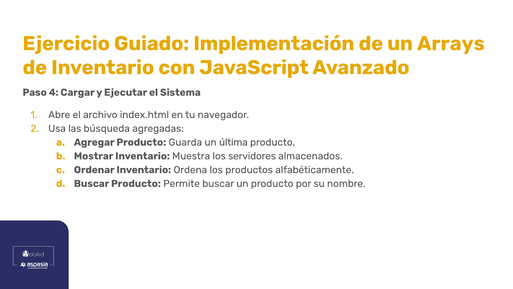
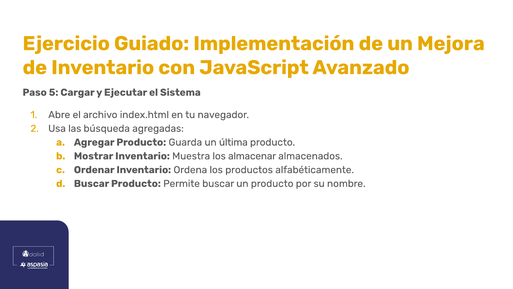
Arrays: Arrays -> Mejora (451, 43)
4: 4 -> 5 (54, 92)
servidores: servidores -> almacenar (252, 156)
